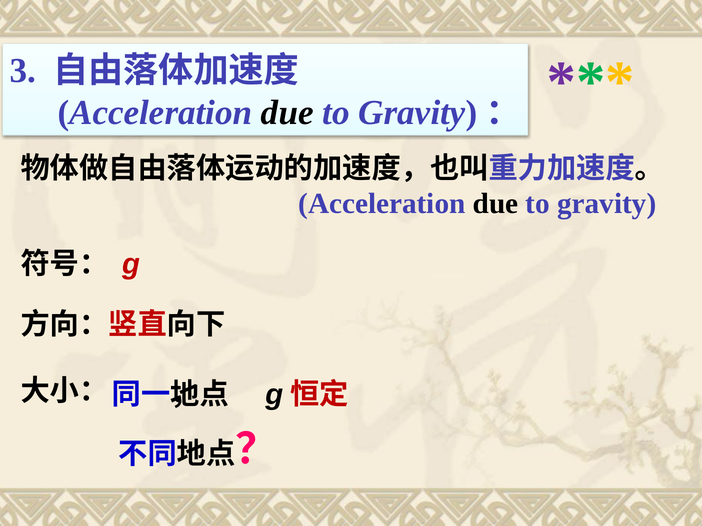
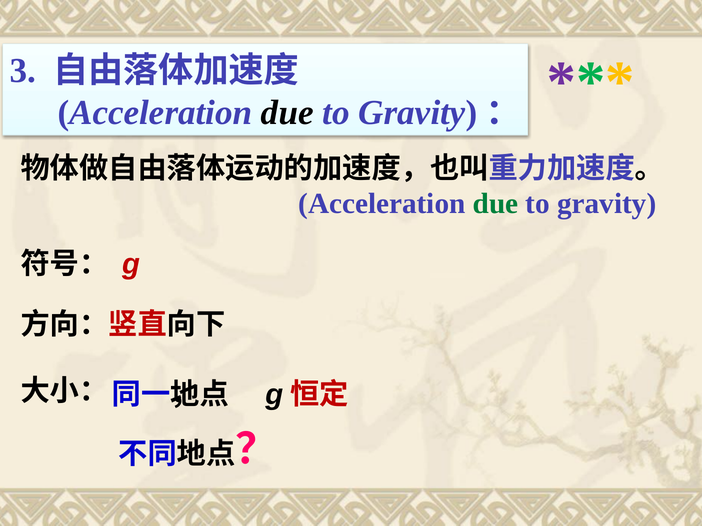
due colour: black -> green (496, 204)
